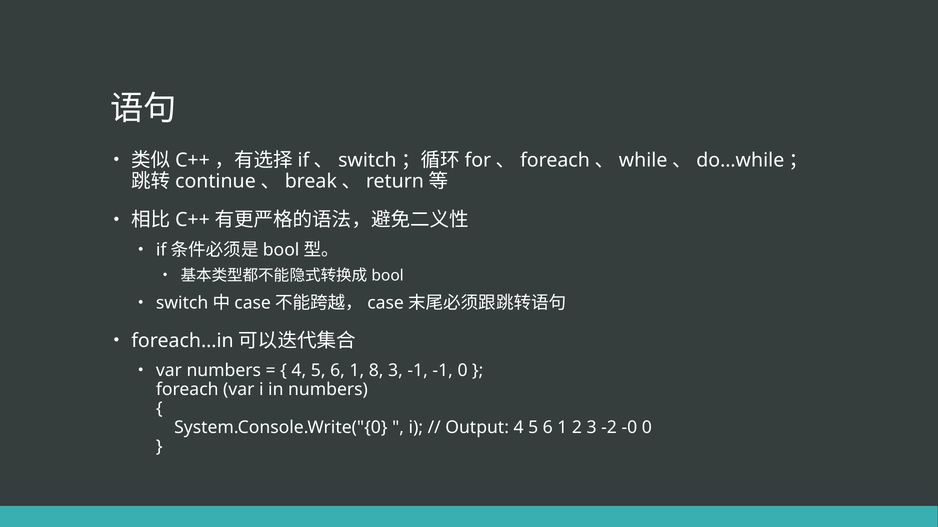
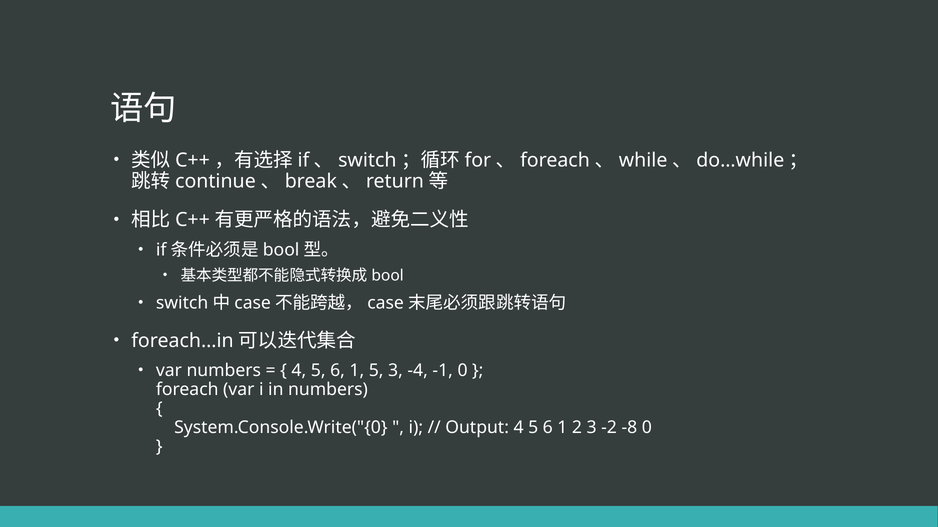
1 8: 8 -> 5 (376, 371)
3 -1: -1 -> -4 (418, 371)
-0: -0 -> -8 (629, 428)
